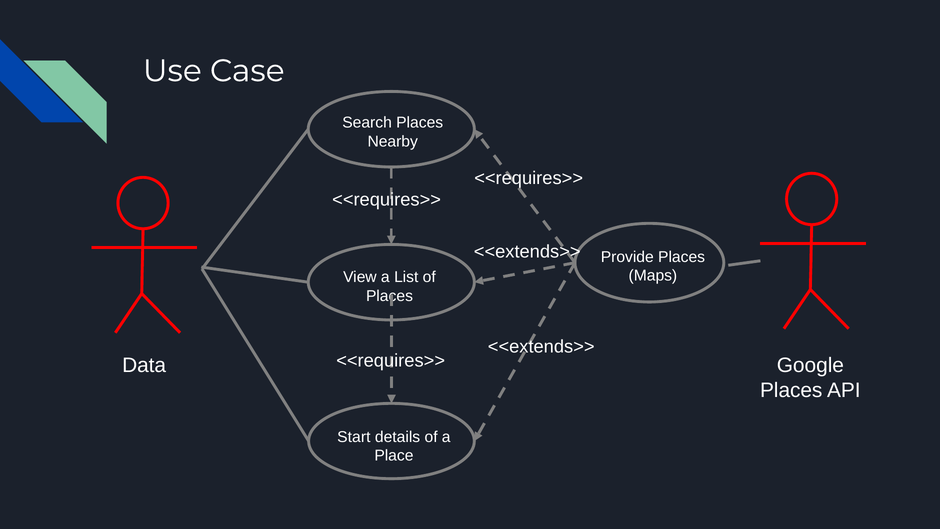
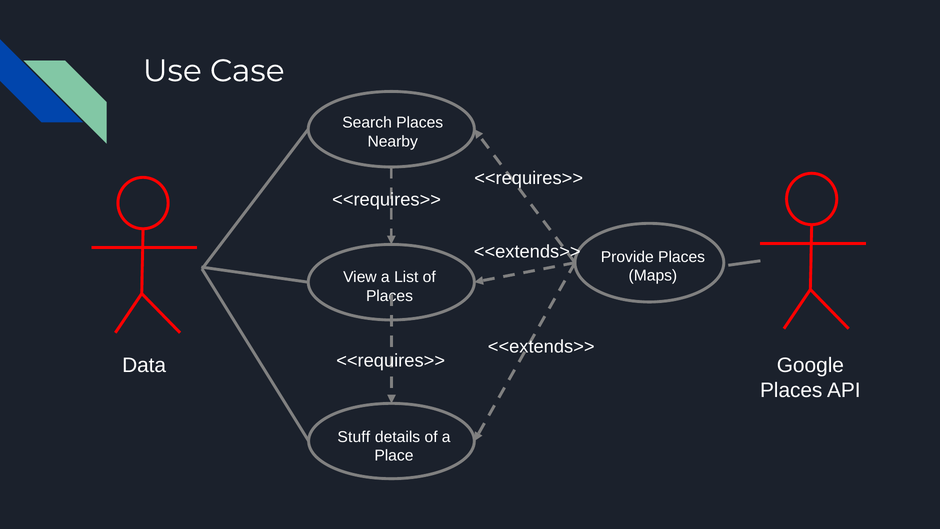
Start: Start -> Stuff (354, 437)
